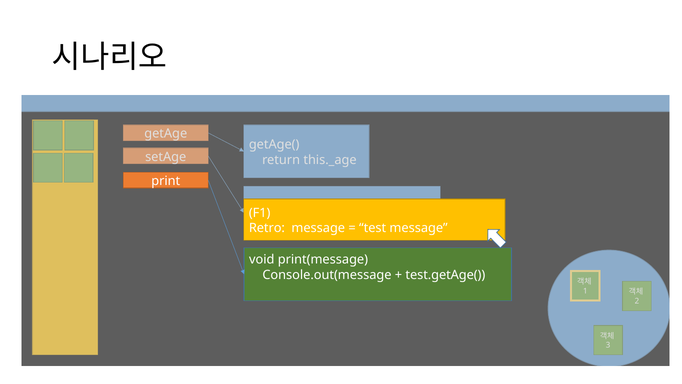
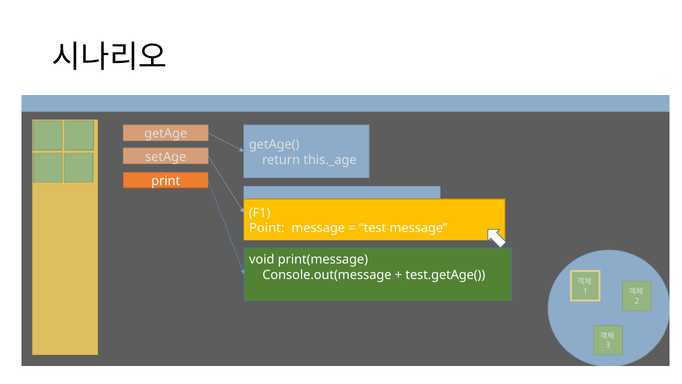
Retro: Retro -> Point (267, 228)
